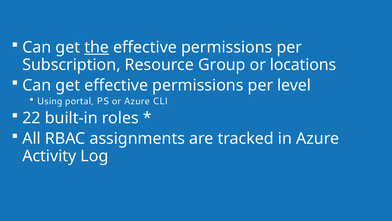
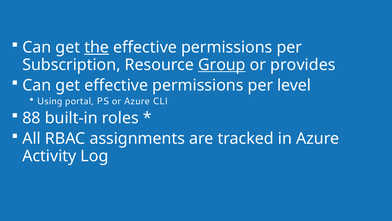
Group underline: none -> present (222, 65)
locations: locations -> provides (303, 65)
22: 22 -> 88 (31, 118)
